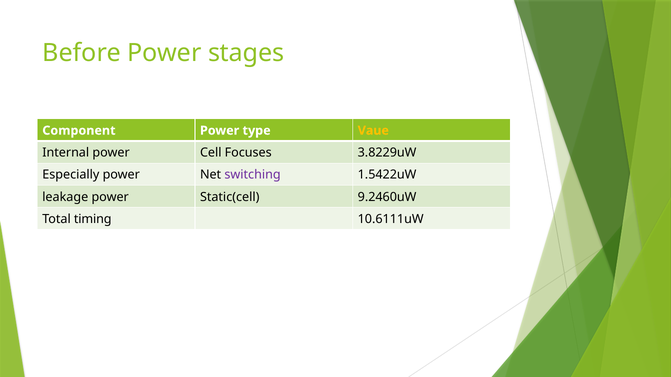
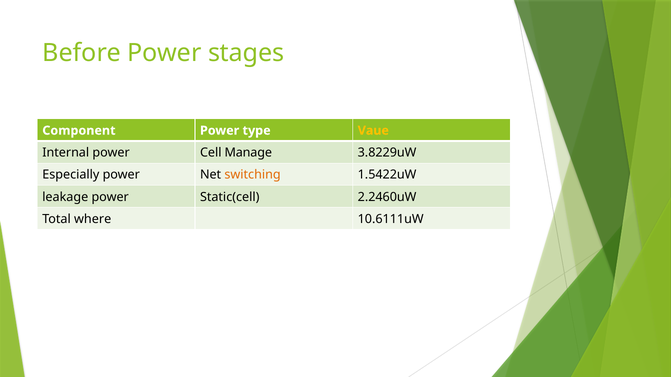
Focuses: Focuses -> Manage (248, 153)
switching colour: purple -> orange (253, 175)
9.2460uW: 9.2460uW -> 2.2460uW (387, 197)
timing: timing -> where (93, 219)
